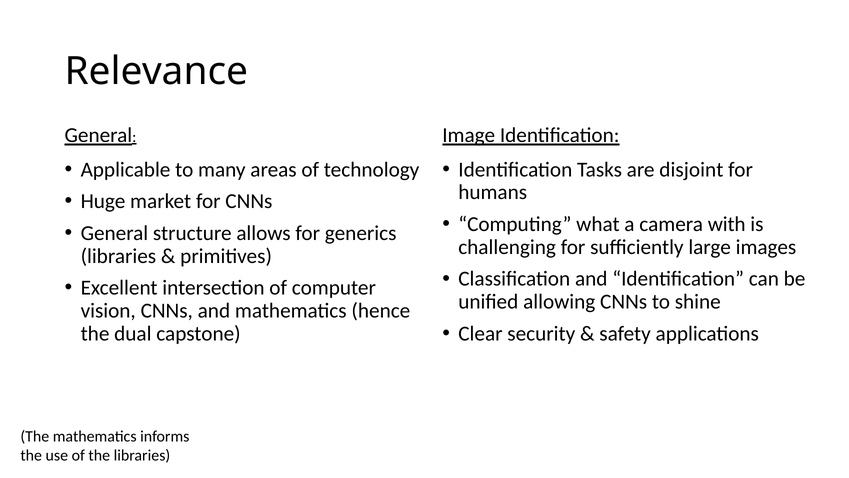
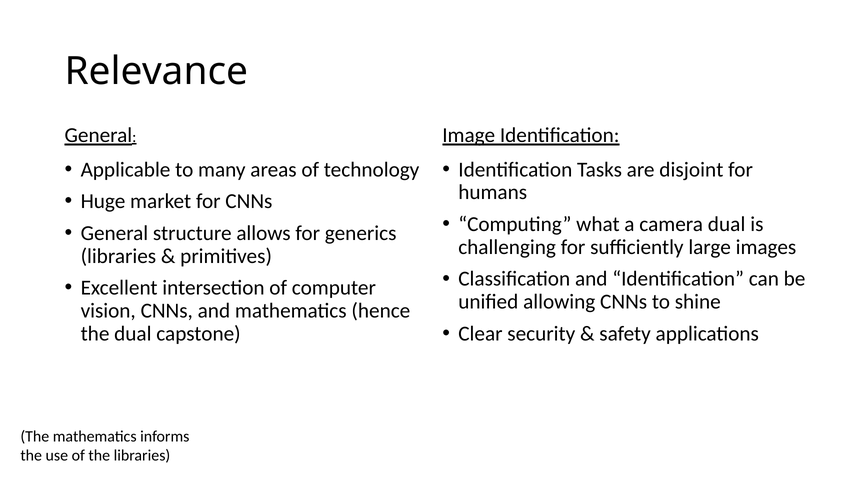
camera with: with -> dual (727, 224)
